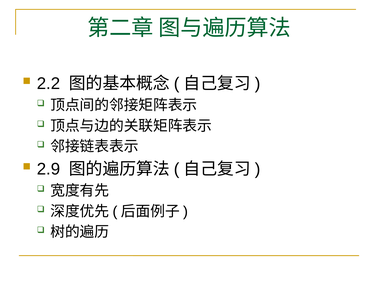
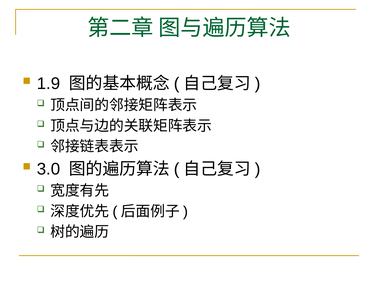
2.2: 2.2 -> 1.9 (49, 83)
2.9: 2.9 -> 3.0 (49, 169)
